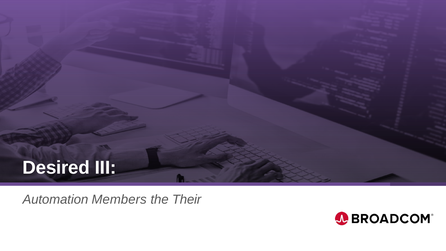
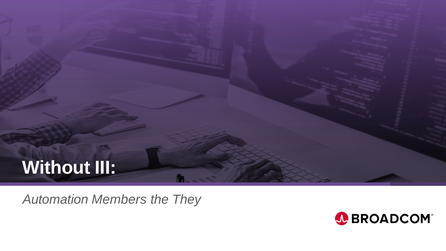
Desired: Desired -> Without (56, 168)
Their: Their -> They (187, 200)
